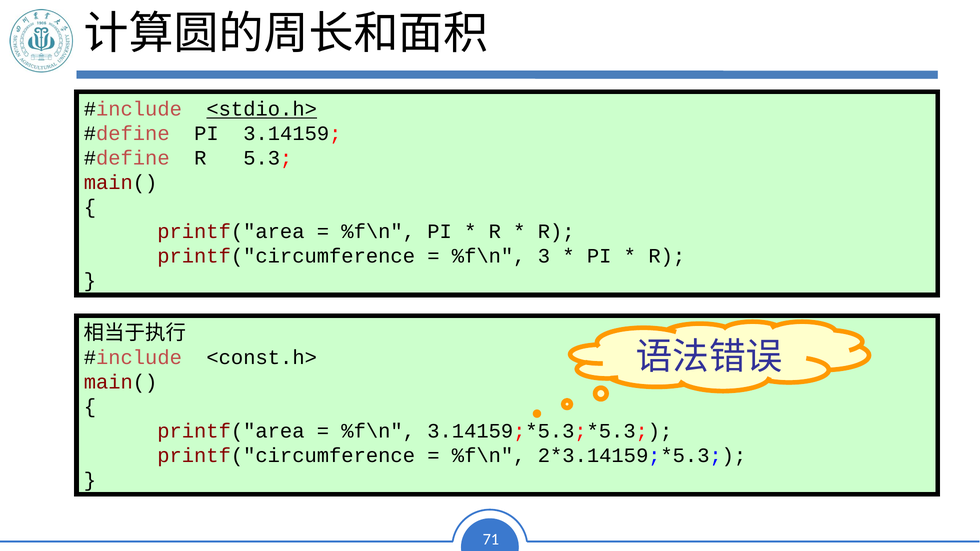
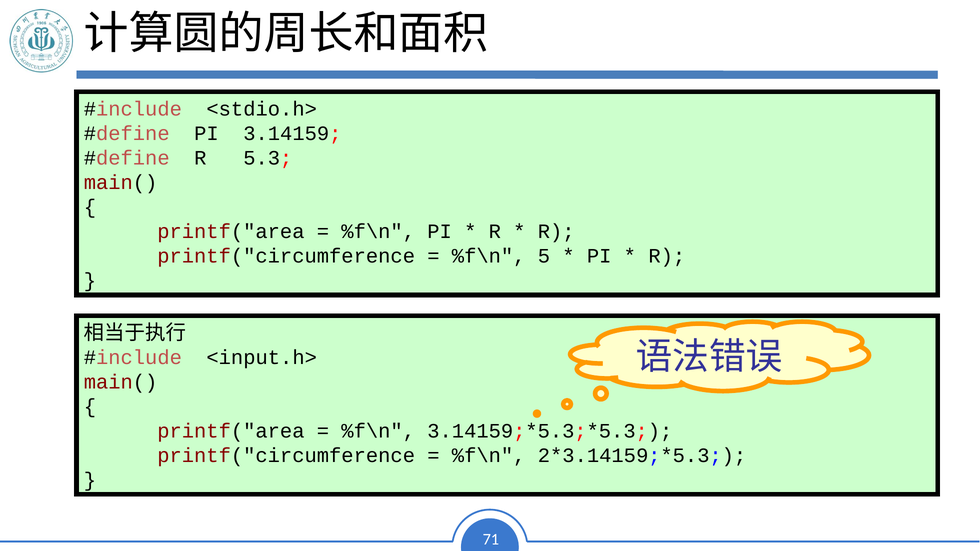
<stdio.h> underline: present -> none (262, 109)
3: 3 -> 5 (544, 256)
<const.h>: <const.h> -> <input.h> (262, 358)
